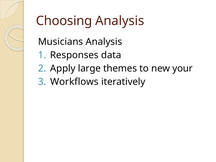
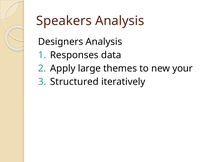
Choosing: Choosing -> Speakers (64, 21)
Musicians: Musicians -> Designers (61, 42)
Workflows: Workflows -> Structured (74, 82)
